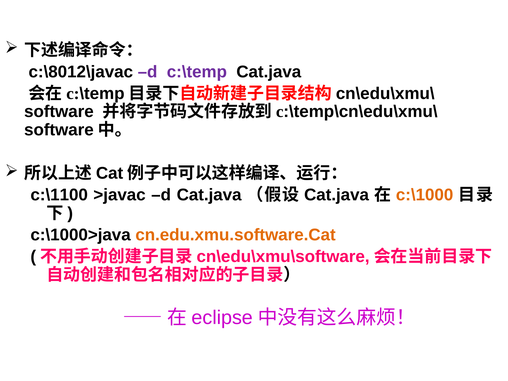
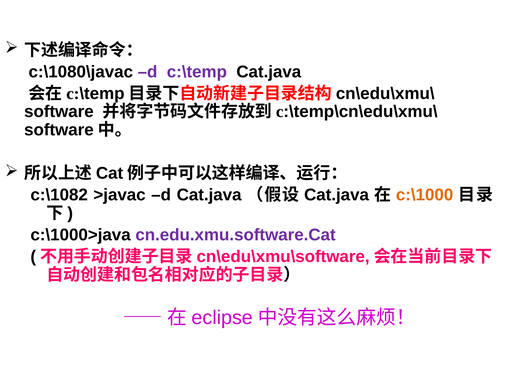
c:\8012\javac: c:\8012\javac -> c:\1080\javac (81, 72)
c:\1100: c:\1100 -> c:\1082 (59, 195)
cn.edu.xmu.software.Cat colour: orange -> purple (236, 235)
